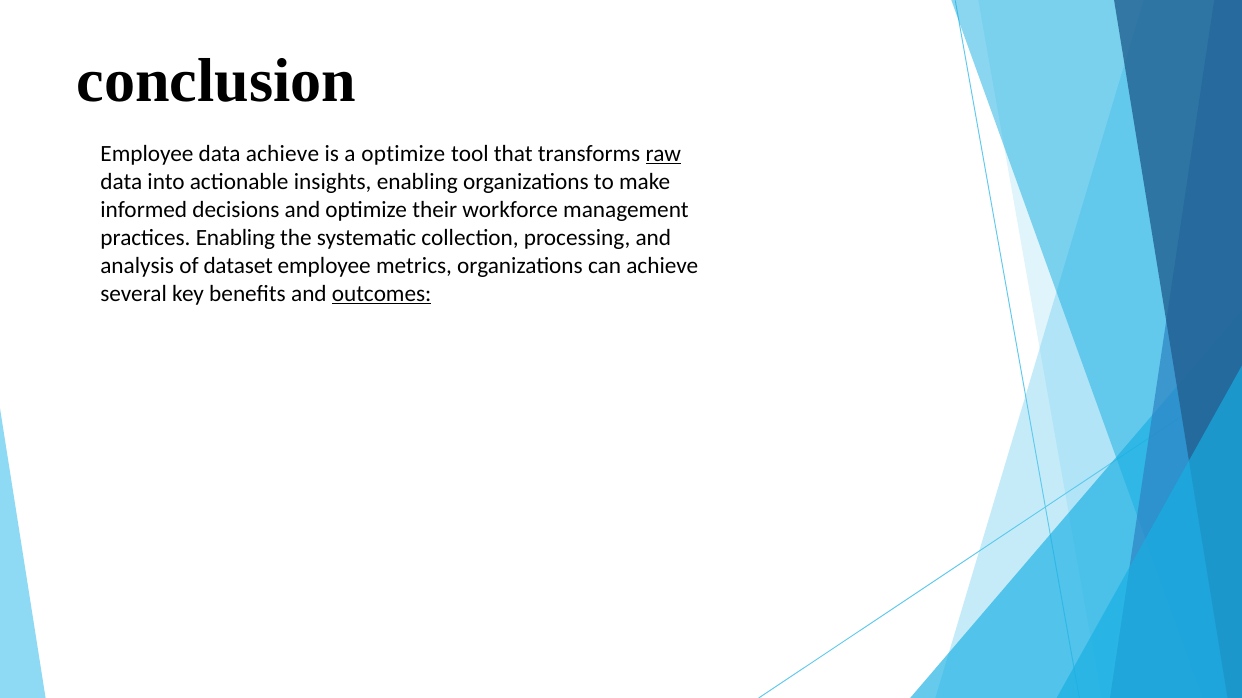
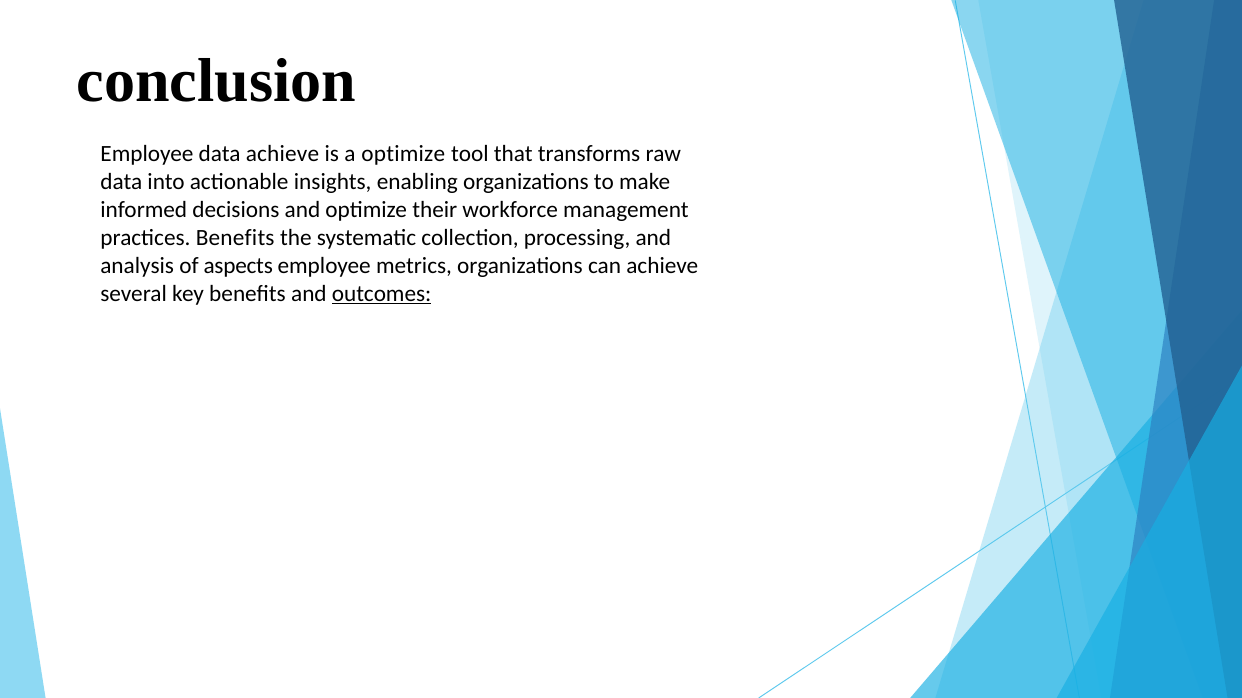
raw underline: present -> none (663, 154)
practices Enabling: Enabling -> Benefits (235, 238)
dataset: dataset -> aspects (238, 266)
